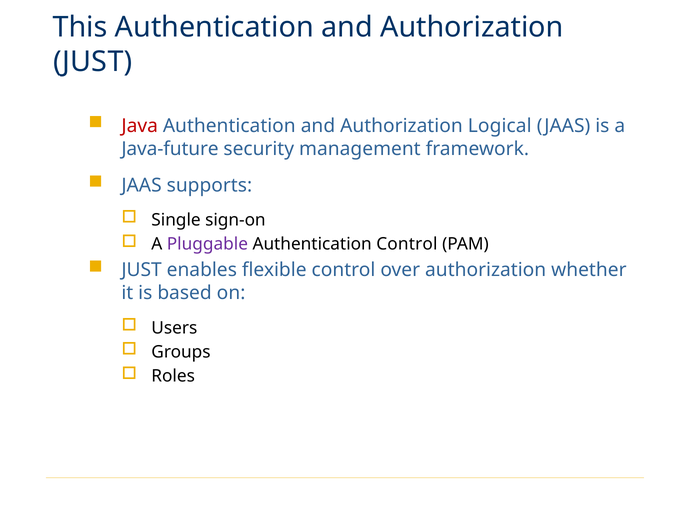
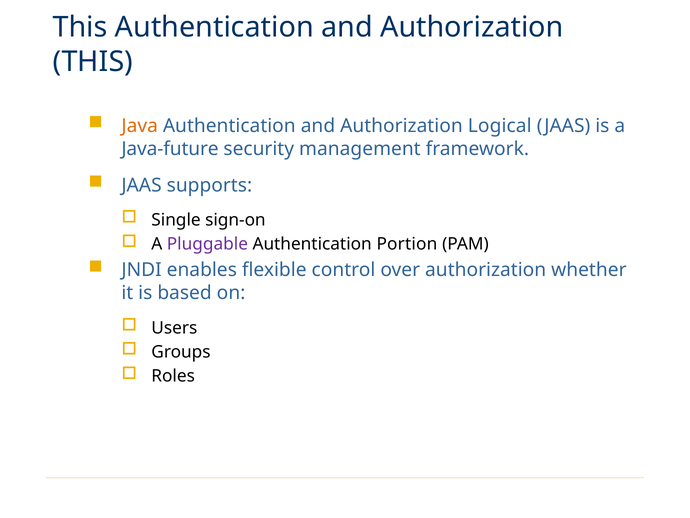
JUST: JUST -> THIS (93, 62)
Java colour: red -> orange (140, 126)
Authentication Control: Control -> Portion (407, 244)
JUST: JUST -> JNDI (142, 270)
